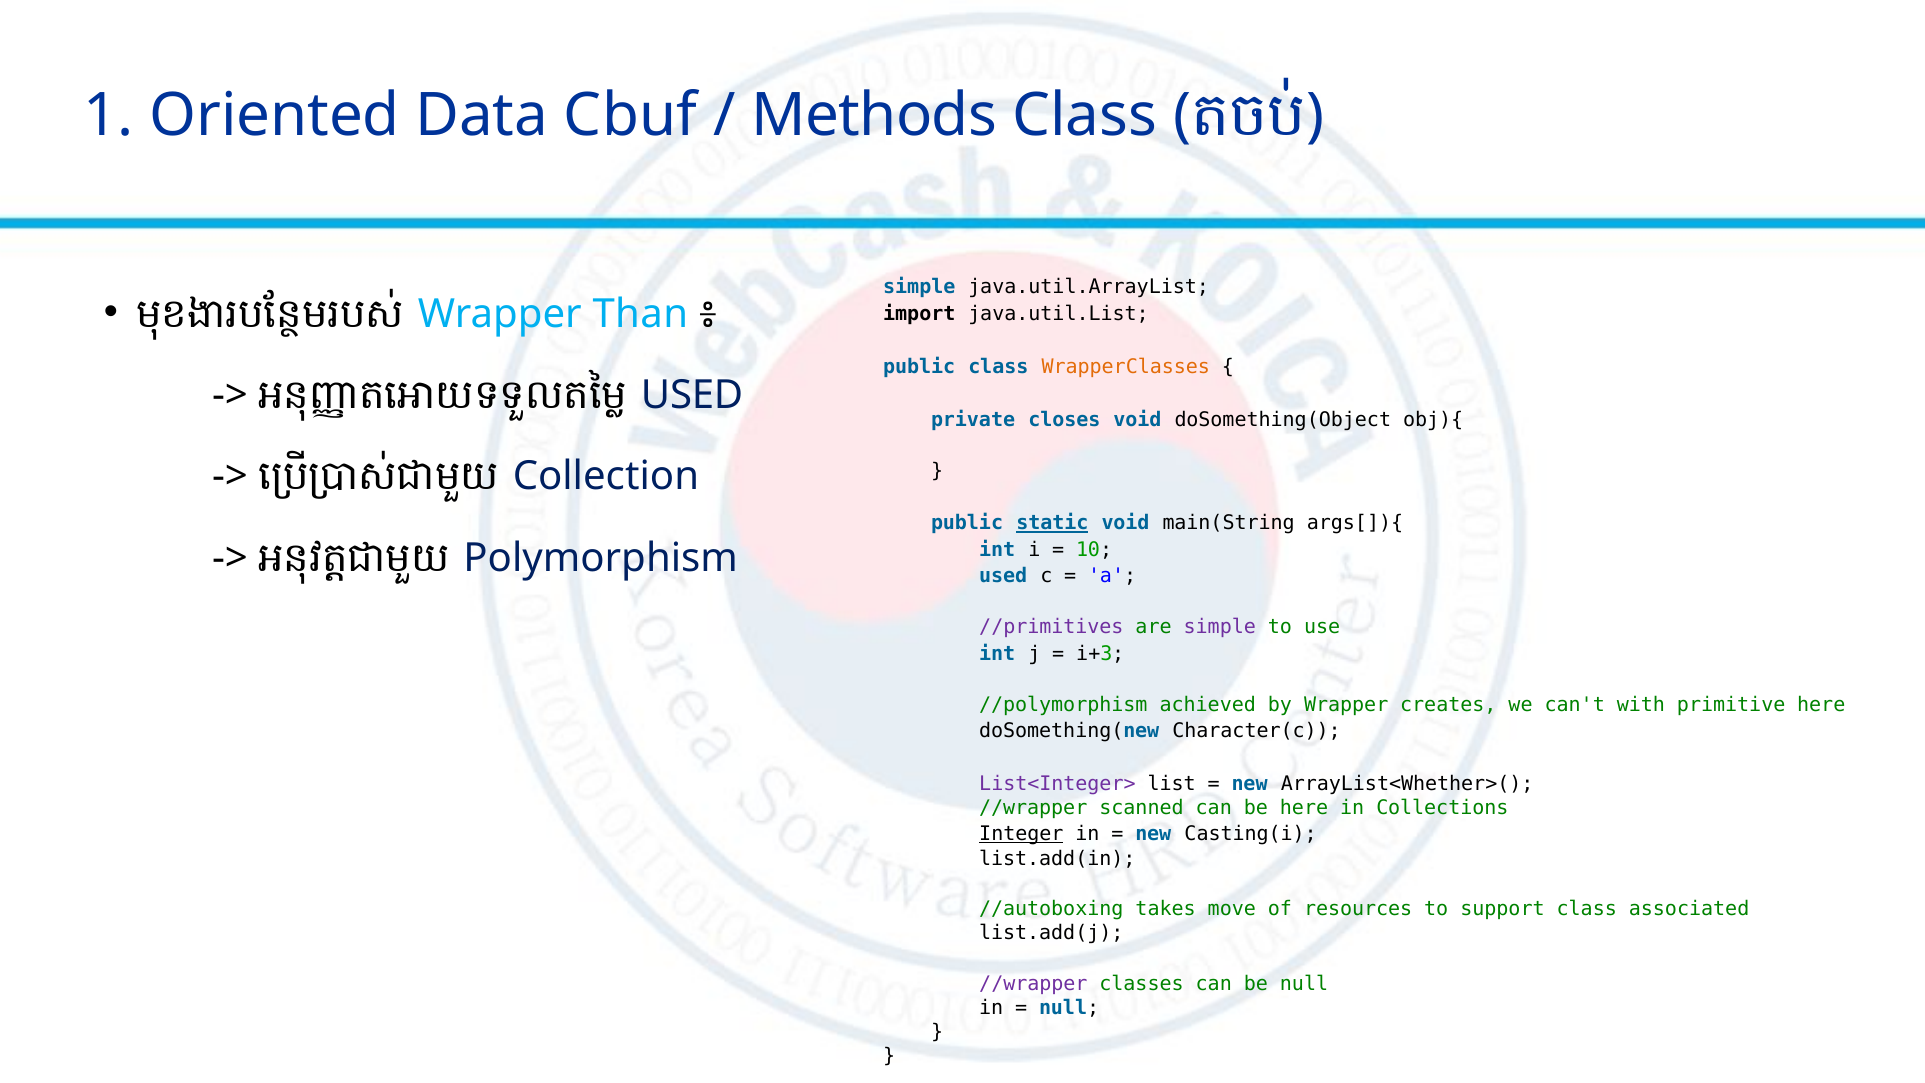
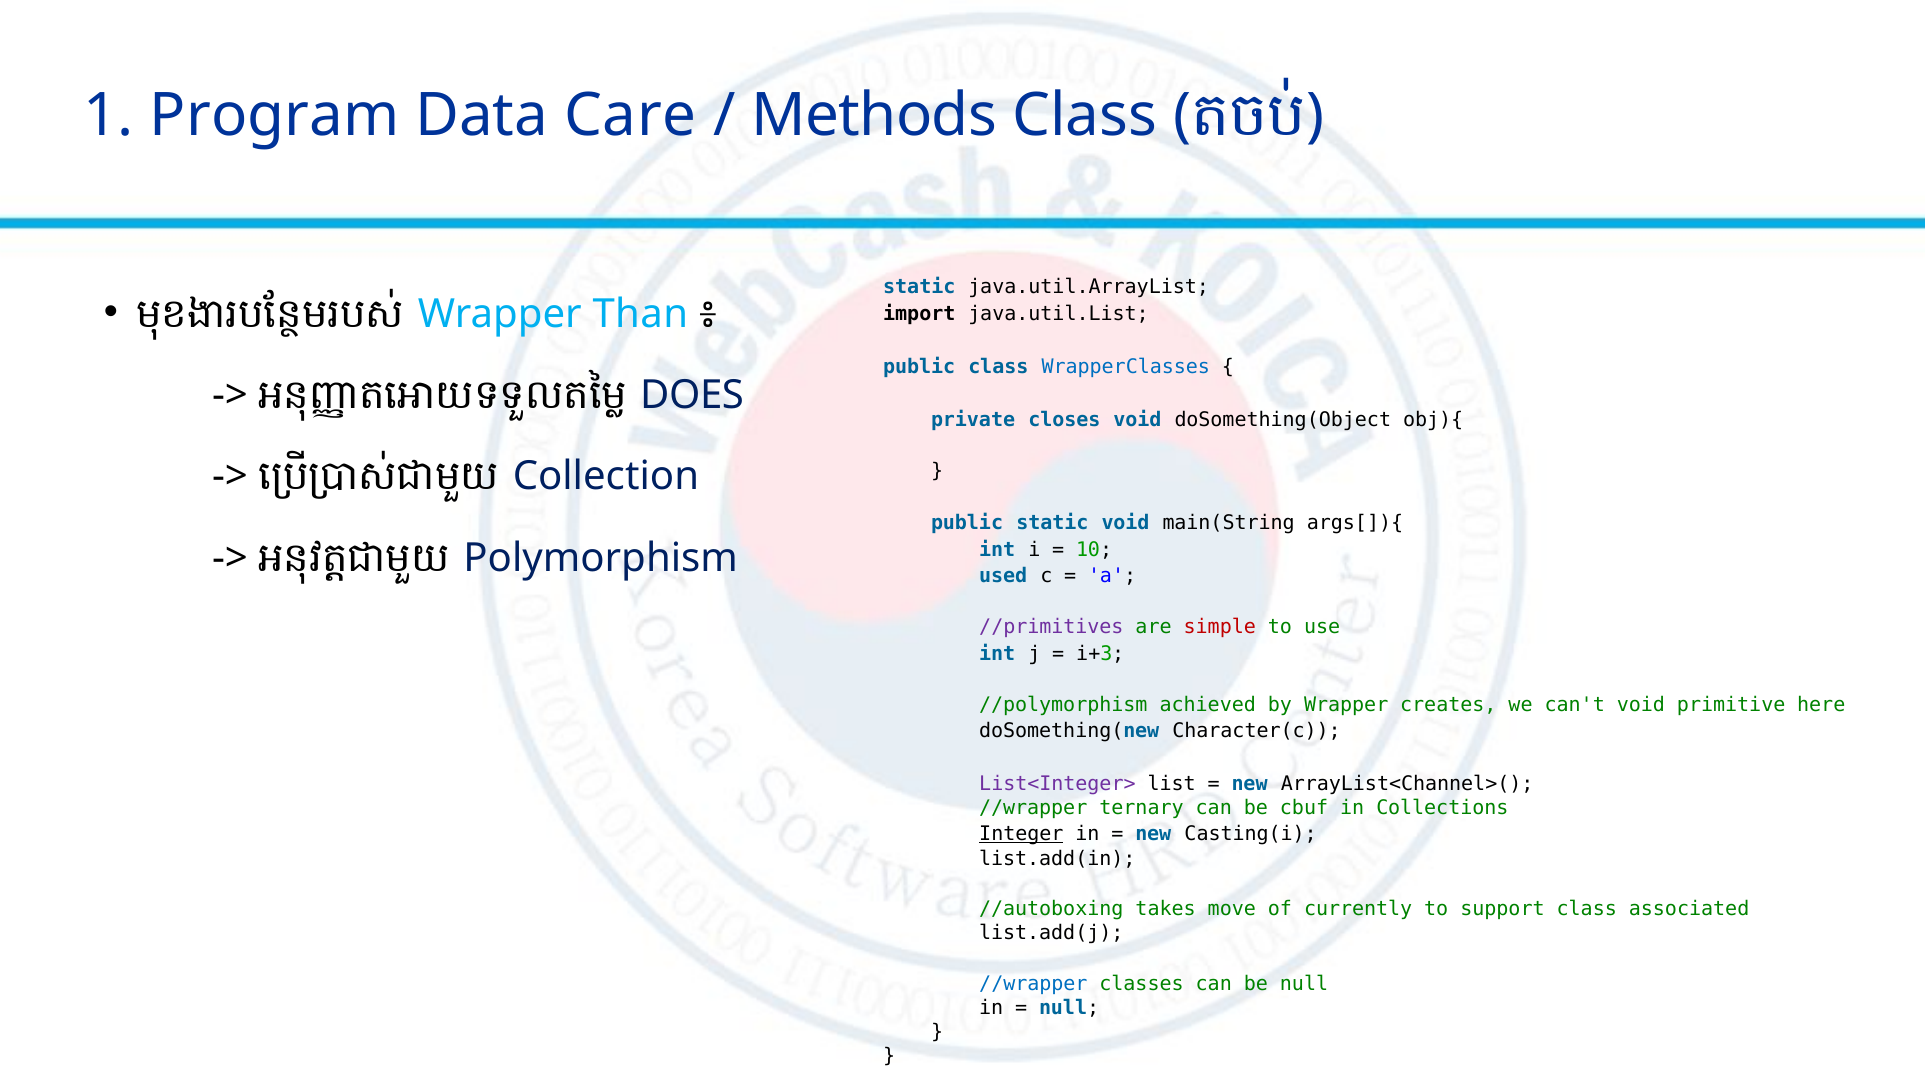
Oriented: Oriented -> Program (275, 116)
Cbuf: Cbuf -> Care (630, 116)
simple: simple -> static (919, 287)
WrapperClasses colour: orange -> blue (1126, 367)
USED: USED -> DOES (692, 395)
static underline: present -> none (1052, 523)
simple colour: purple -> red (1220, 627)
can't with: with -> void (1641, 704)
ArrayList<Whether>(: ArrayList<Whether>( -> ArrayList<Channel>( (1407, 783)
scanned: scanned -> ternary (1142, 808)
be here: here -> cbuf (1304, 808)
resources: resources -> currently (1358, 909)
//wrapper colour: purple -> blue (1033, 984)
